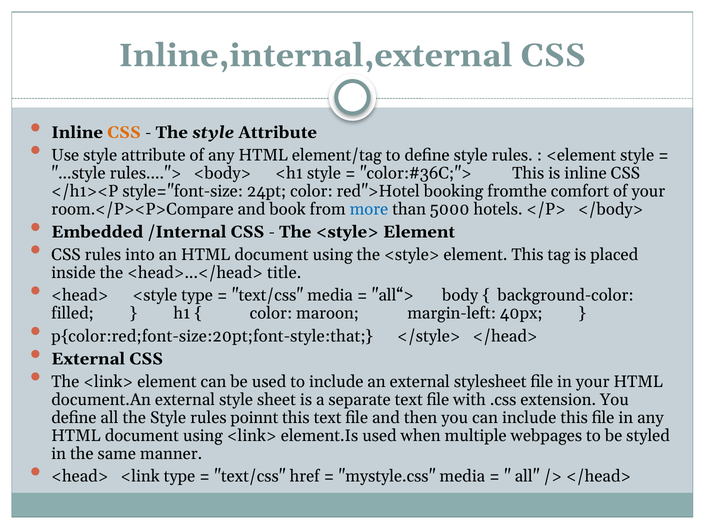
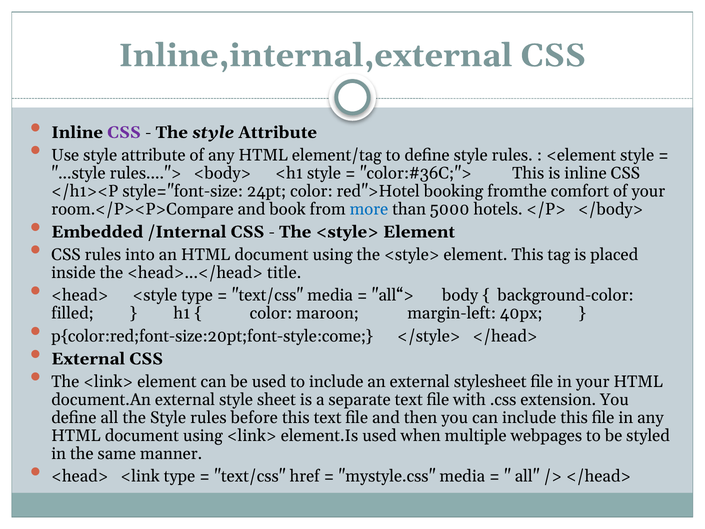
CSS colour: orange -> purple (124, 132)
p{color:red;font-size:20pt;font-style:that: p{color:red;font-size:20pt;font-style:that -> p{color:red;font-size:20pt;font-style:come (212, 336)
poinnt: poinnt -> before (254, 417)
